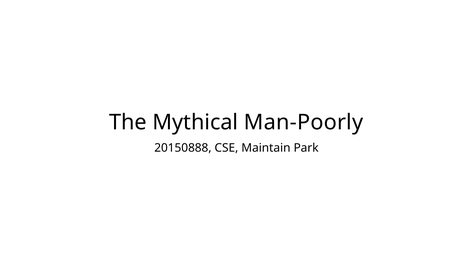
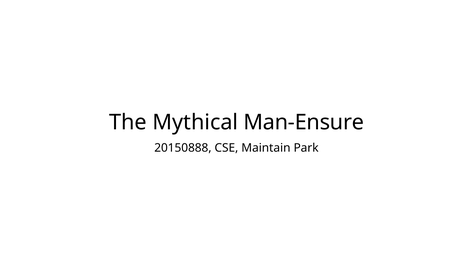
Man-Poorly: Man-Poorly -> Man-Ensure (304, 123)
